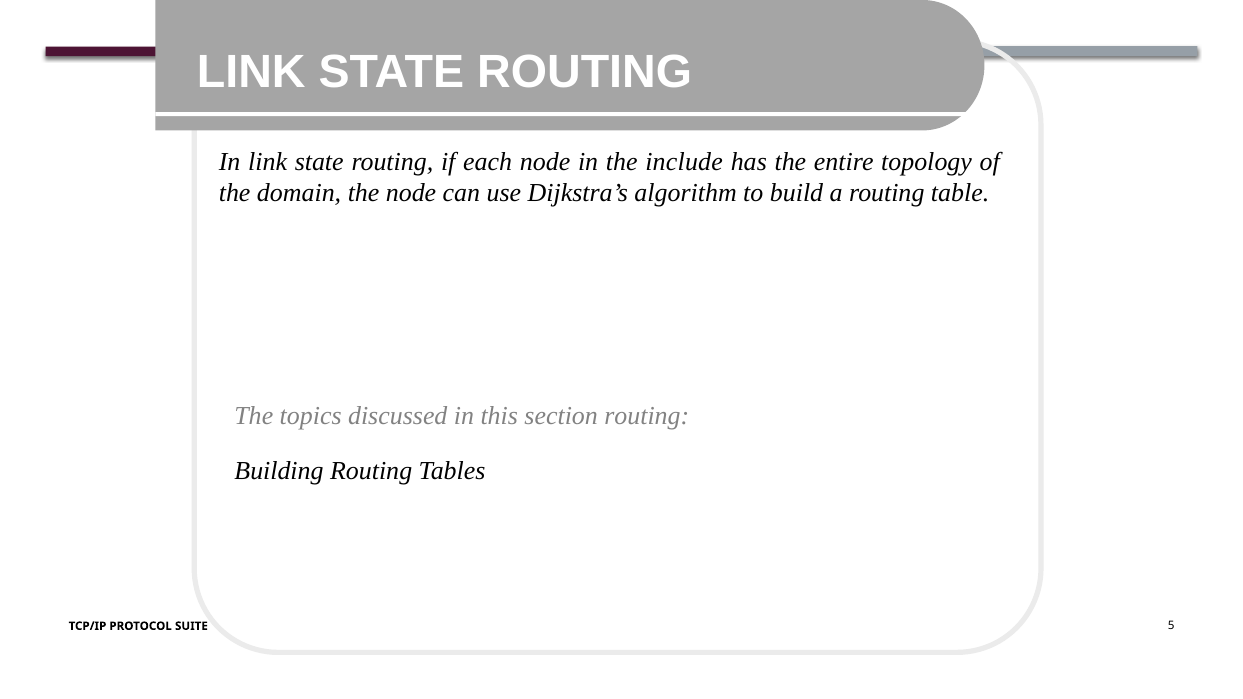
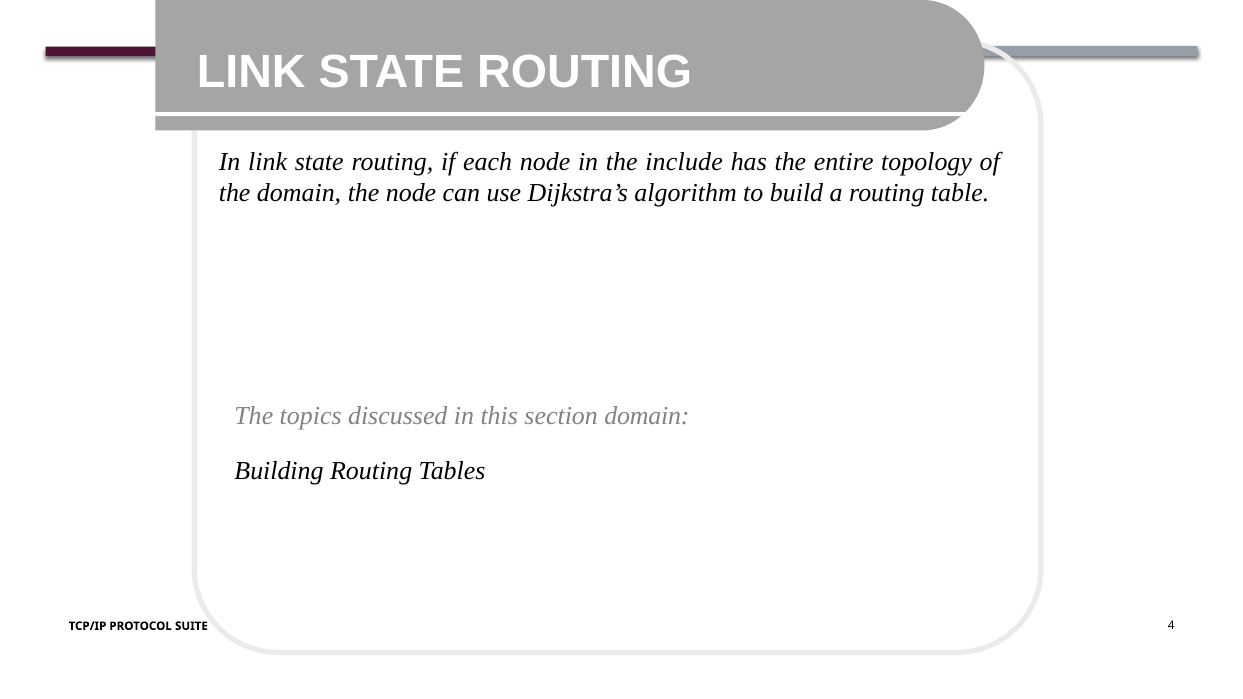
section routing: routing -> domain (647, 417)
5: 5 -> 4 (1171, 626)
